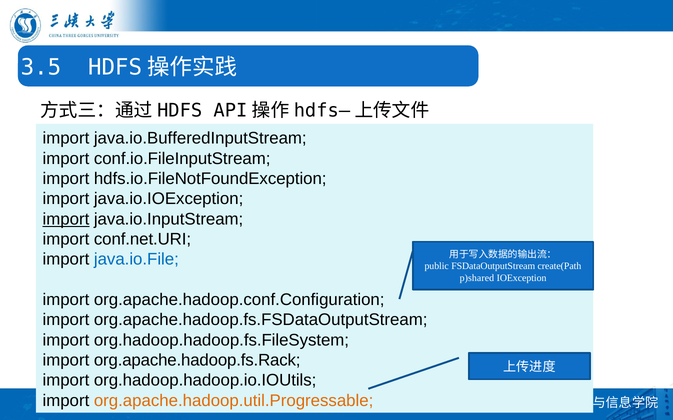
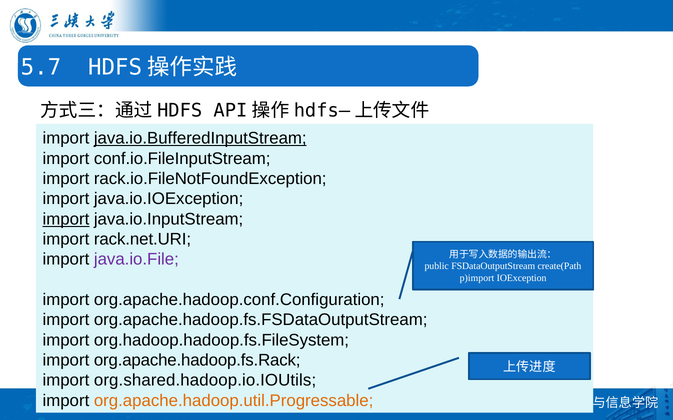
3.5: 3.5 -> 5.7 (41, 68)
java.io.BufferedInputStream underline: none -> present (200, 139)
hdfs.io.FileNotFoundException: hdfs.io.FileNotFoundException -> rack.io.FileNotFoundException (210, 179)
conf.net.URI: conf.net.URI -> rack.net.URI (142, 240)
java.io.File colour: blue -> purple (136, 260)
p)shared: p)shared -> p)import (477, 278)
org.hadoop.hadoop.io.IOUtils: org.hadoop.hadoop.io.IOUtils -> org.shared.hadoop.io.IOUtils (205, 381)
